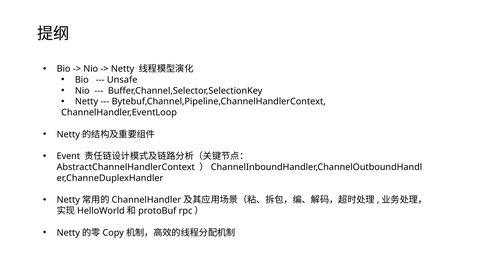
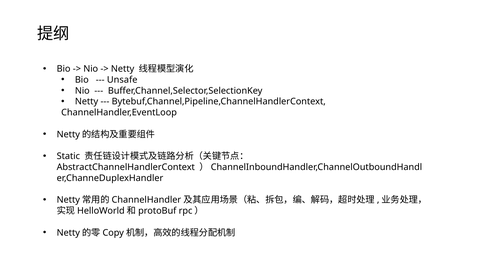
Event: Event -> Static (68, 156)
